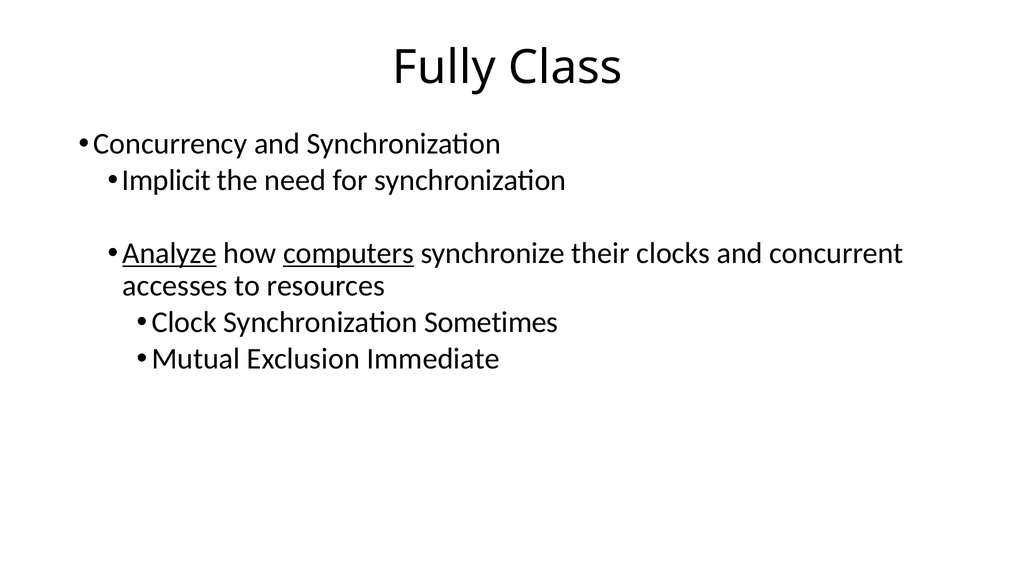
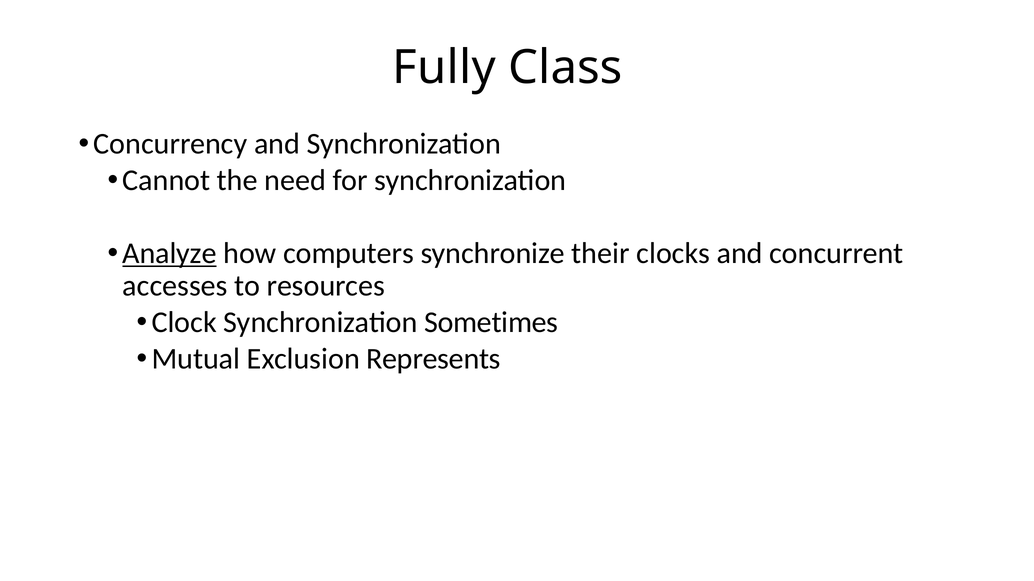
Implicit: Implicit -> Cannot (166, 181)
computers underline: present -> none (349, 254)
Immediate: Immediate -> Represents (433, 359)
